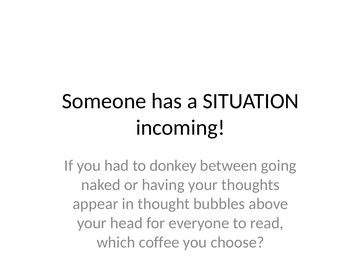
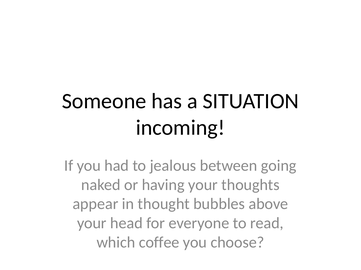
donkey: donkey -> jealous (173, 166)
